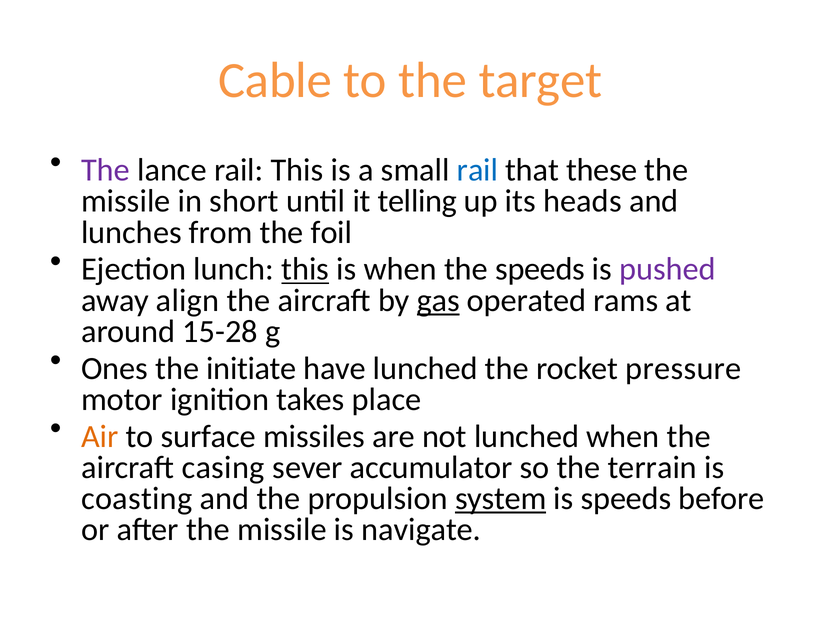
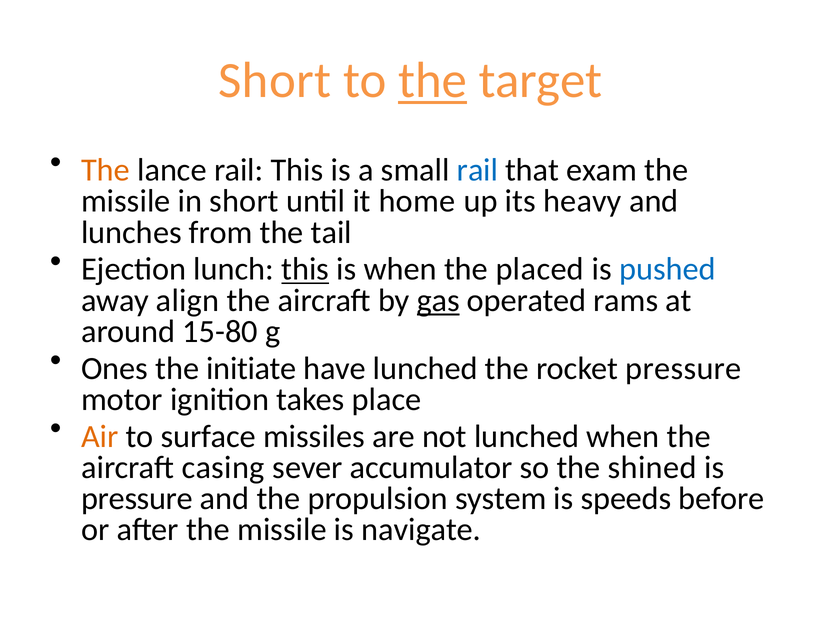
Cable: Cable -> Short (275, 81)
the underline: none -> present (433, 81)
The colour: purple -> orange (105, 170)
these: these -> exam (602, 170)
telling: telling -> home (417, 201)
heads: heads -> heavy (582, 201)
foil: foil -> tail (331, 232)
the speeds: speeds -> placed (540, 269)
pushed colour: purple -> blue (668, 269)
15-28: 15-28 -> 15-80 (220, 331)
terrain: terrain -> shined (652, 468)
coasting: coasting -> pressure (137, 499)
system underline: present -> none (501, 499)
